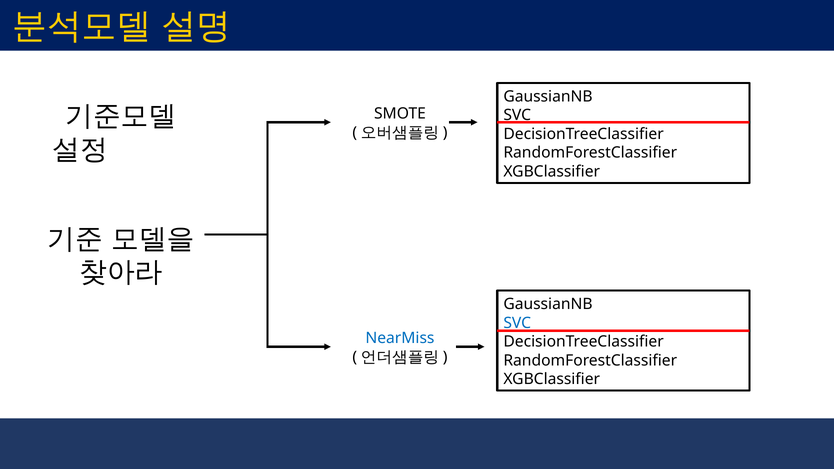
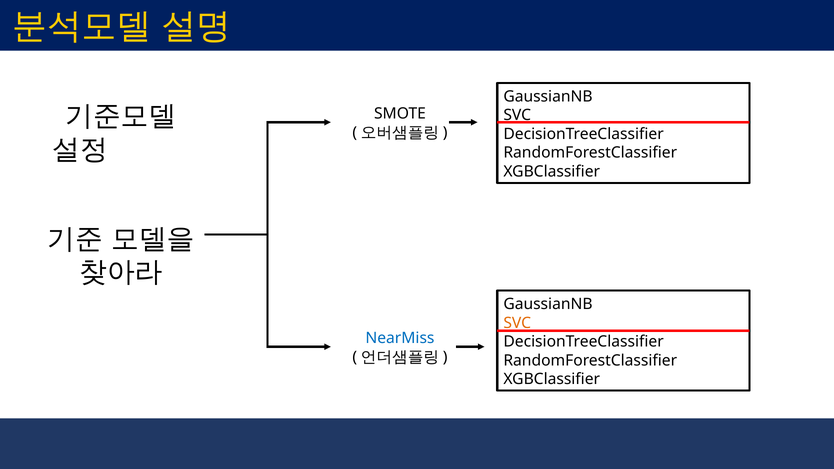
SVC colour: blue -> orange (517, 323)
